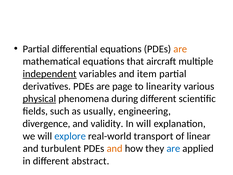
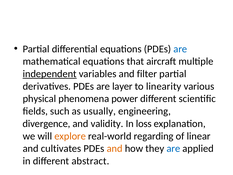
are colour: orange -> blue (180, 49)
item: item -> filter (147, 74)
page: page -> layer (122, 86)
physical underline: present -> none (39, 99)
during: during -> power (125, 99)
In will: will -> loss (144, 123)
explore colour: blue -> orange (70, 136)
transport: transport -> regarding (154, 136)
turbulent: turbulent -> cultivates (61, 148)
